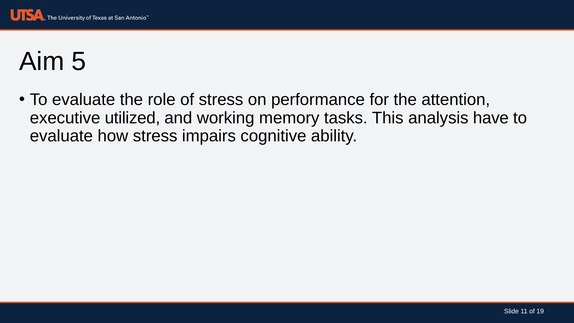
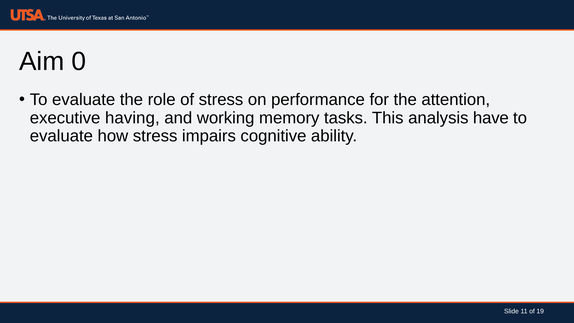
5: 5 -> 0 (79, 61)
utilized: utilized -> having (132, 118)
